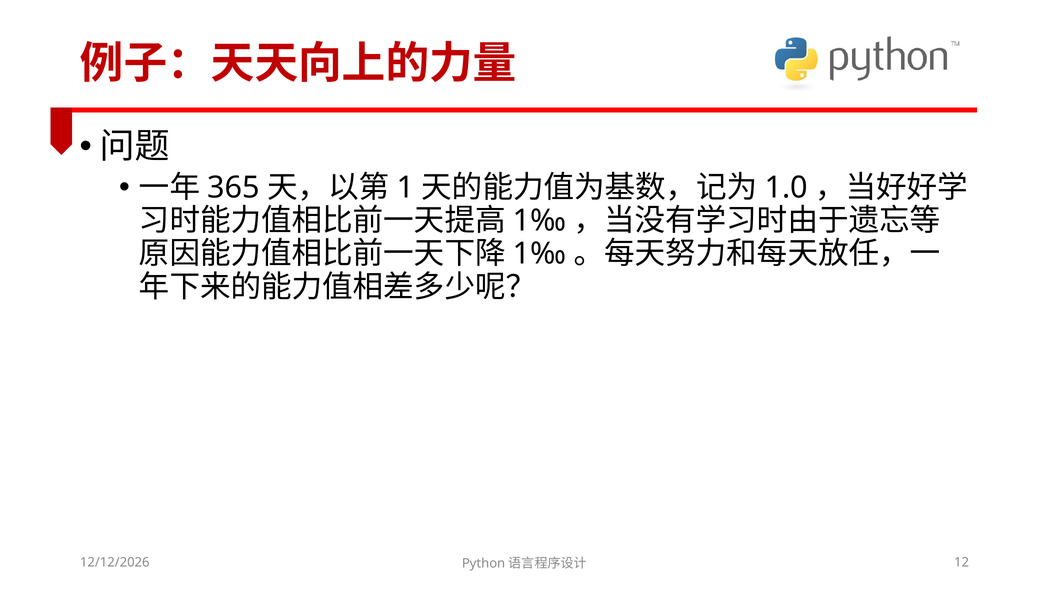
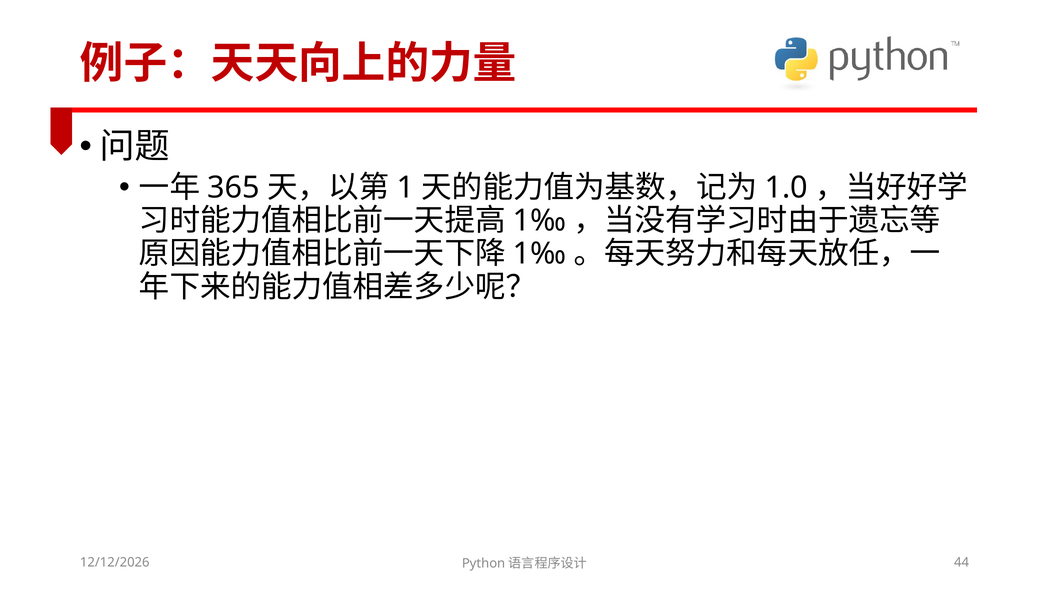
12: 12 -> 44 (962, 562)
